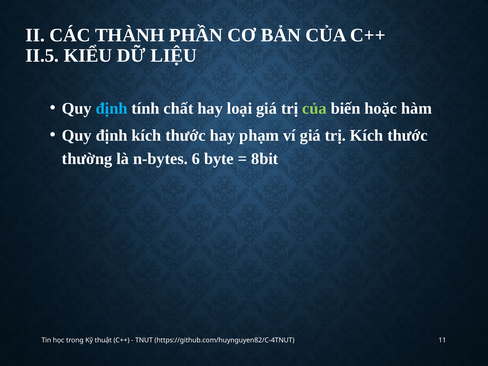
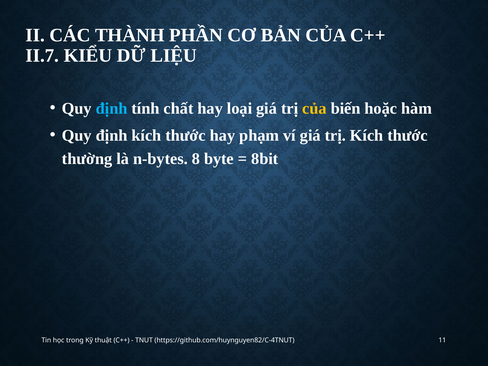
II.5: II.5 -> II.7 (42, 56)
của colour: light green -> yellow (314, 109)
6: 6 -> 8 (196, 159)
